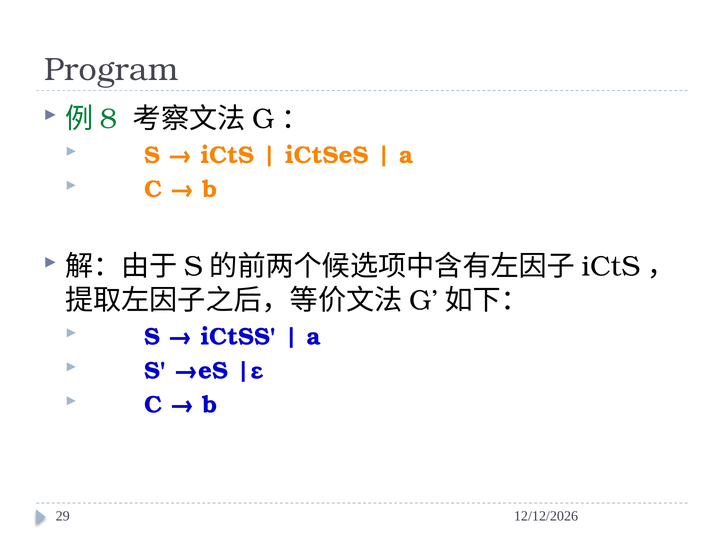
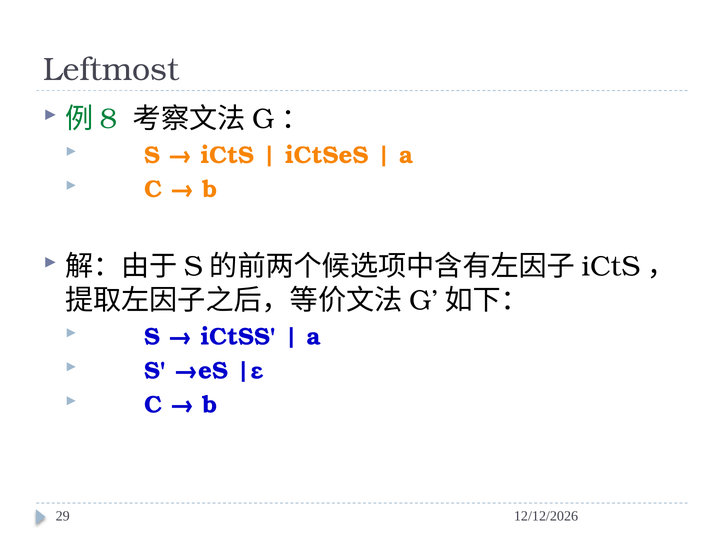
Program: Program -> Leftmost (111, 70)
